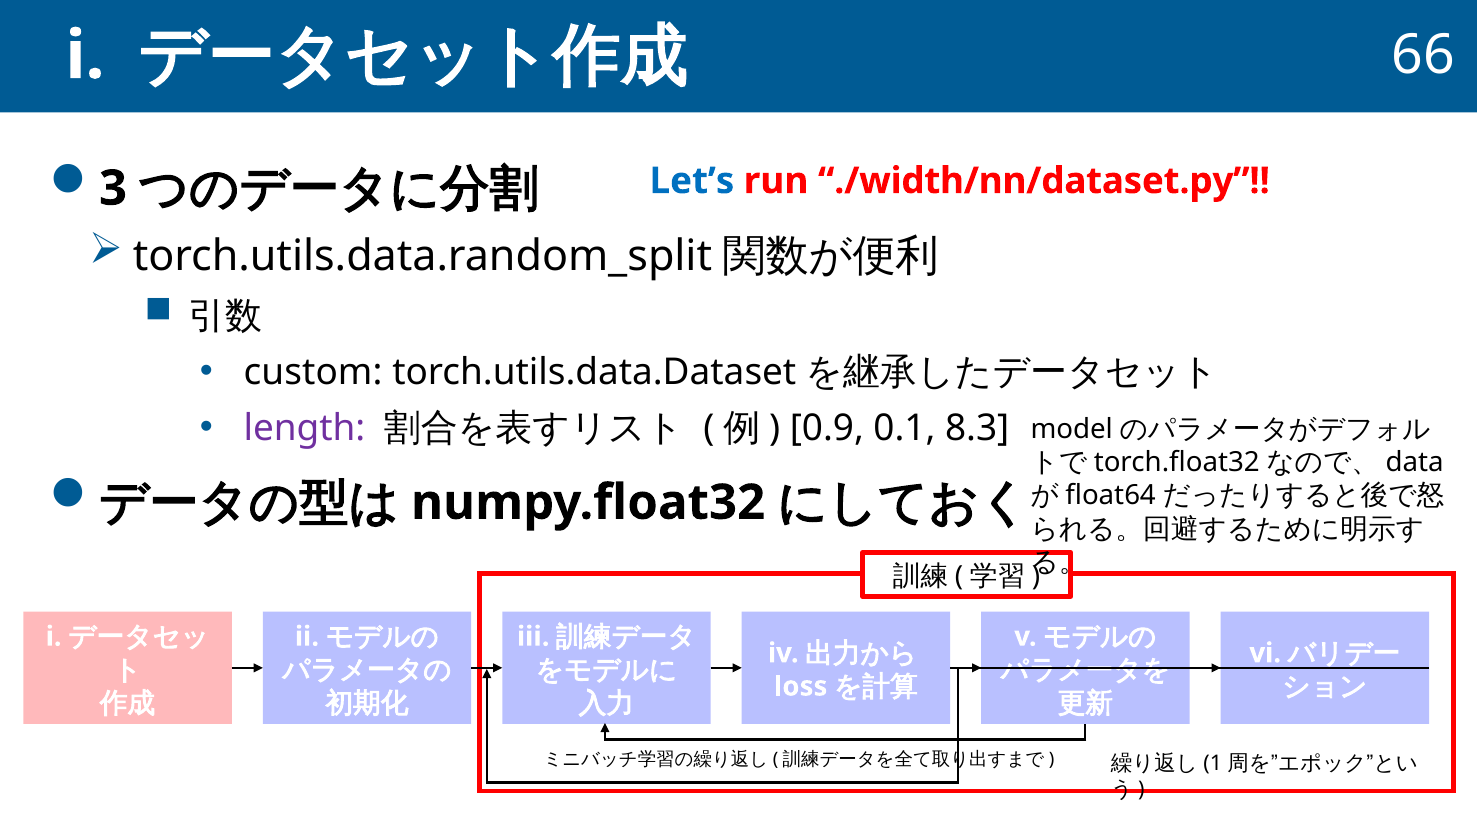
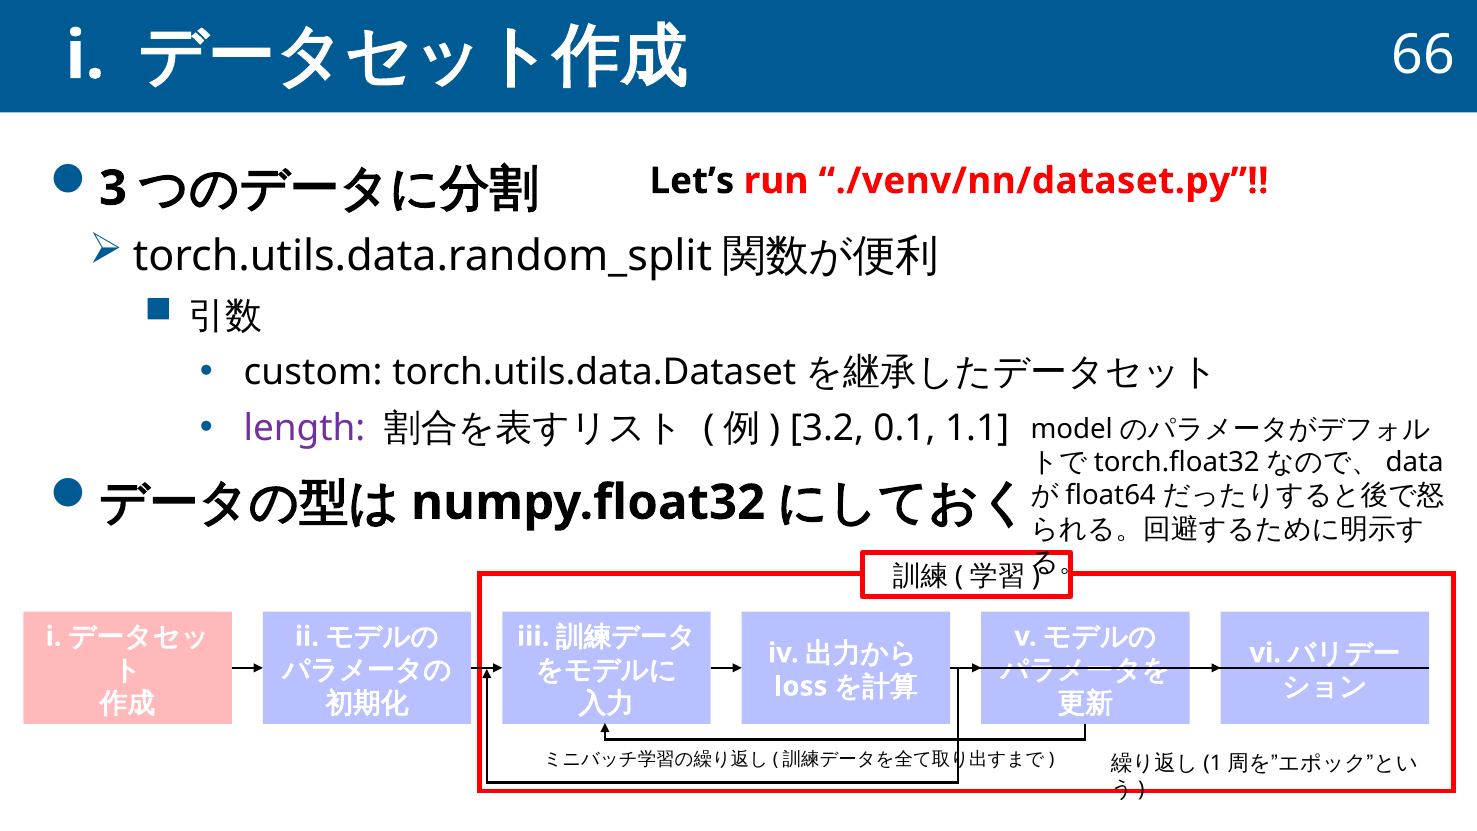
Let’s colour: blue -> black (692, 181)
./width/nn/dataset.py: ./width/nn/dataset.py -> ./venv/nn/dataset.py (1044, 181)
0.9: 0.9 -> 3.2 (827, 429)
8.3: 8.3 -> 1.1 (977, 429)
